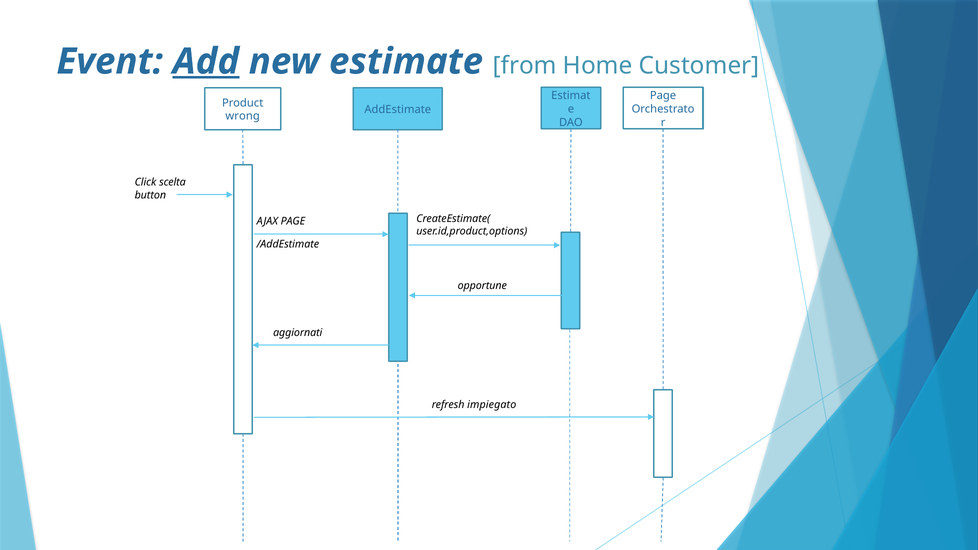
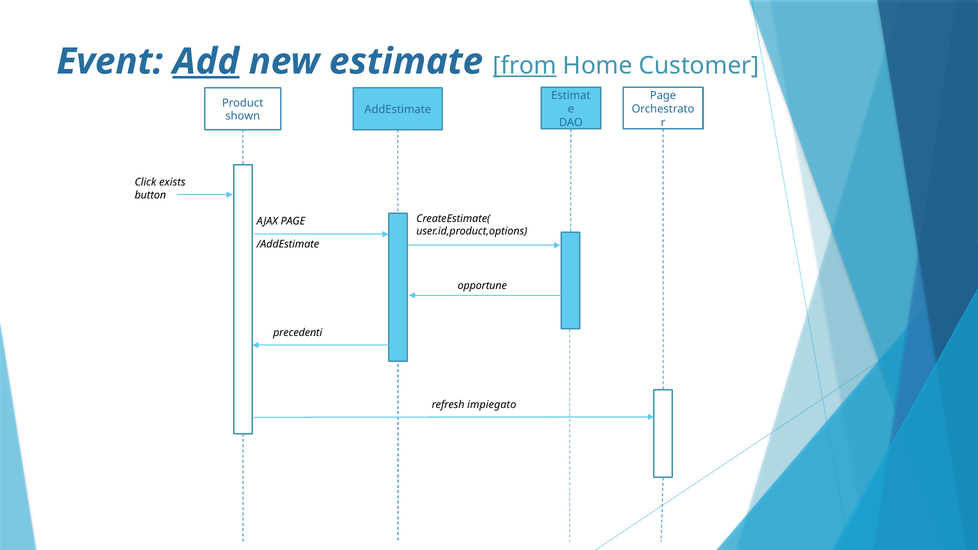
from underline: none -> present (525, 66)
wrong: wrong -> shown (243, 116)
scelta: scelta -> exists (172, 182)
aggiornati: aggiornati -> precedenti (298, 333)
